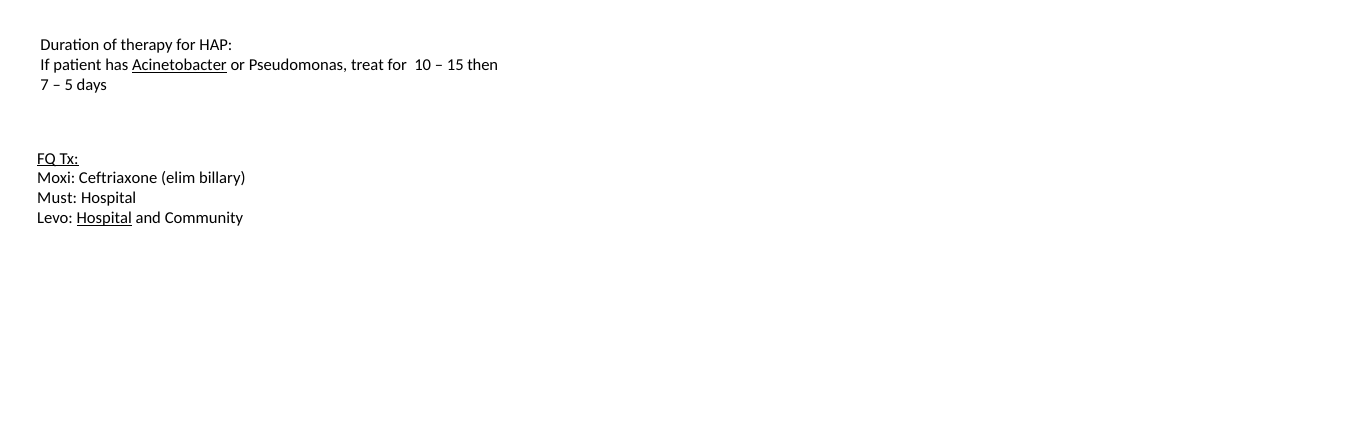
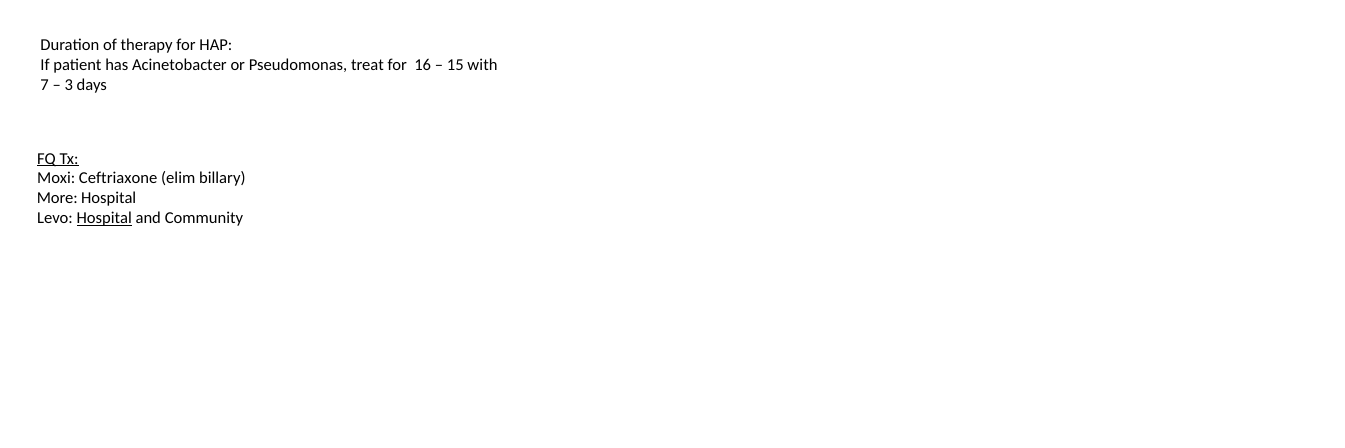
Acinetobacter underline: present -> none (179, 65)
10: 10 -> 16 (423, 65)
then: then -> with (483, 65)
5: 5 -> 3 (69, 85)
Must: Must -> More (57, 199)
